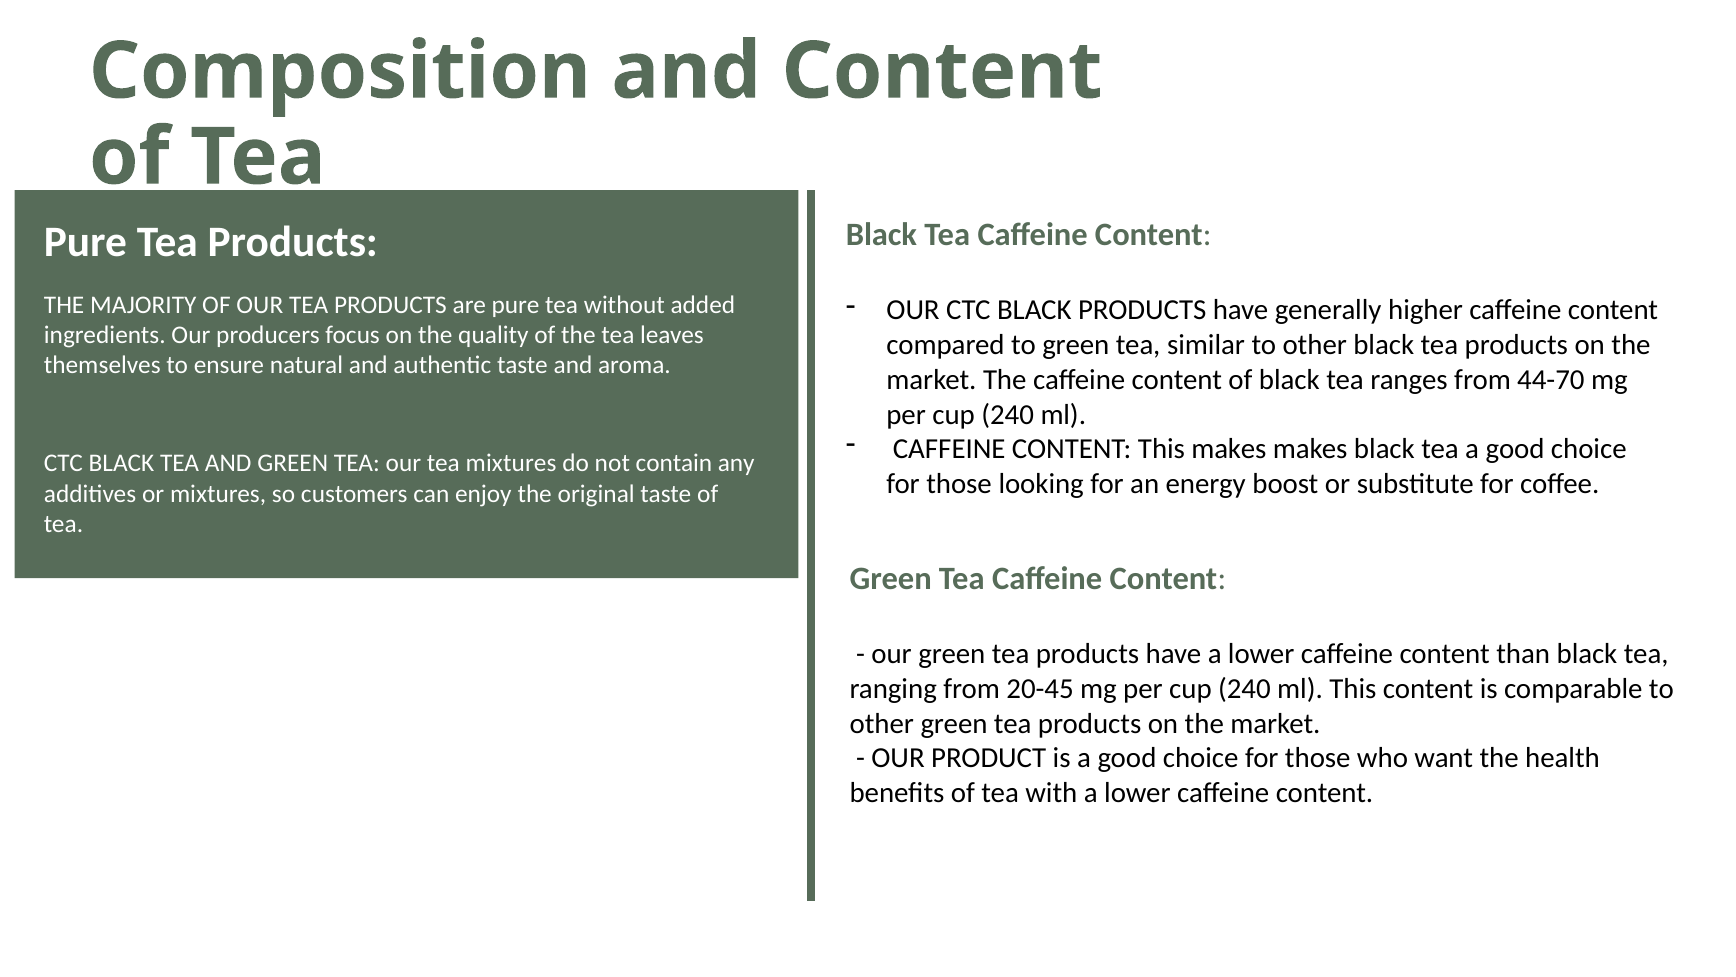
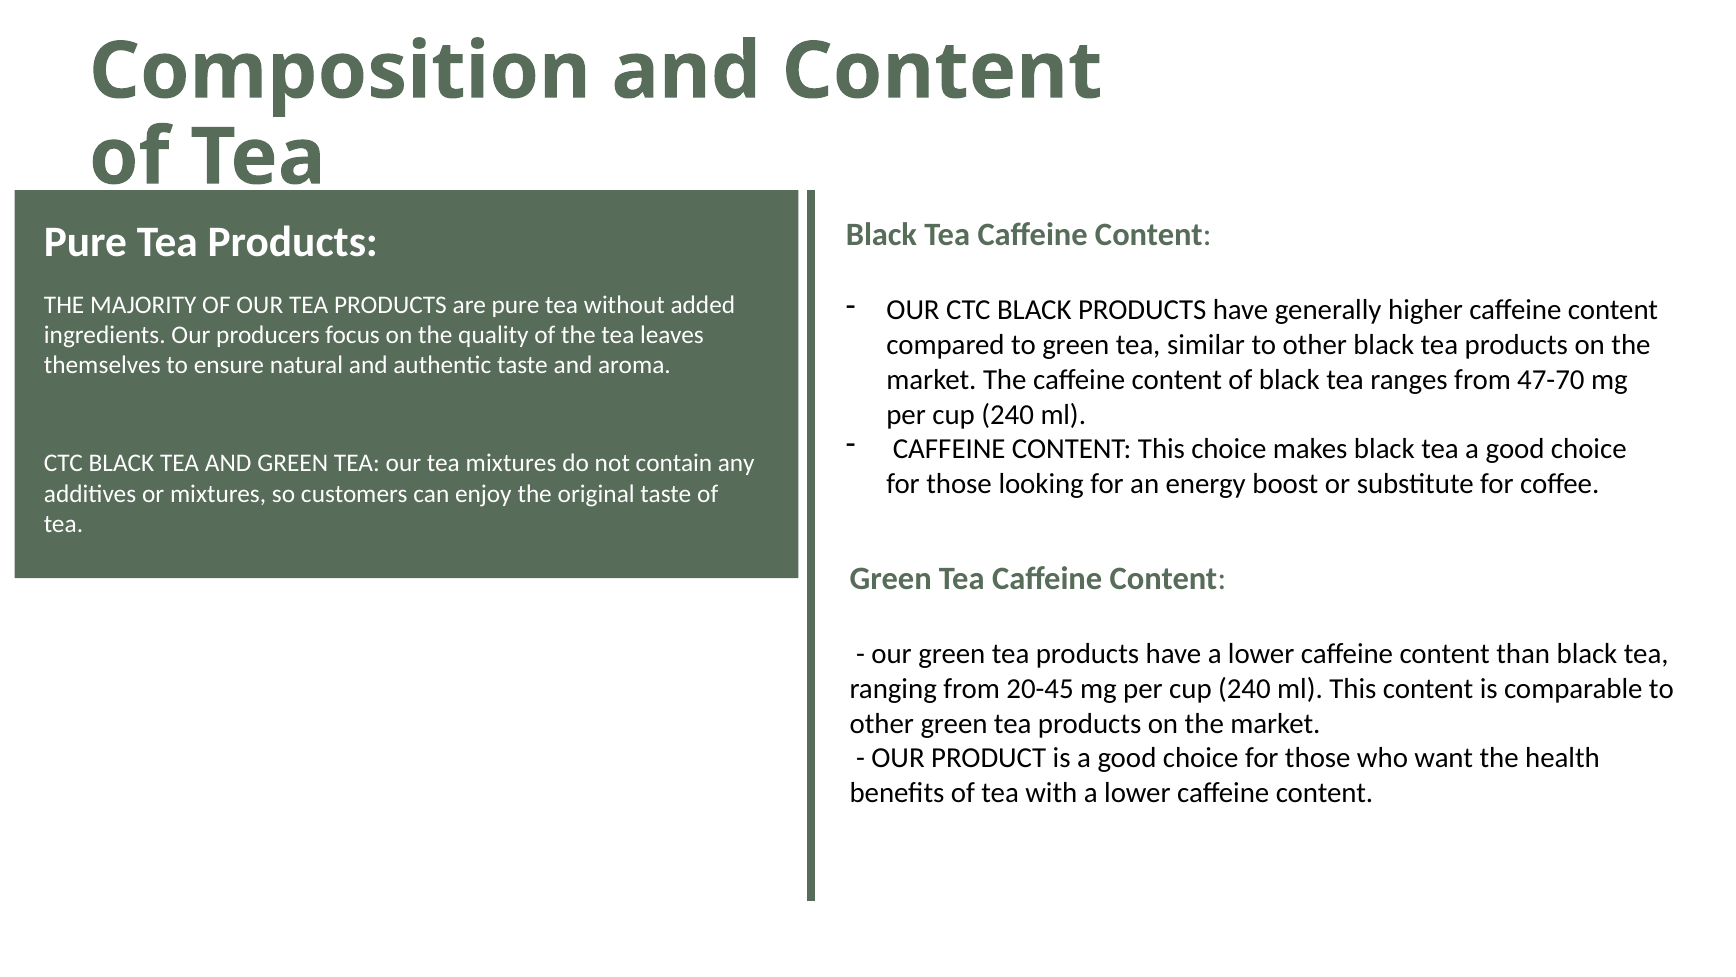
44-70: 44-70 -> 47-70 (1551, 380)
This makes: makes -> choice (1229, 449)
